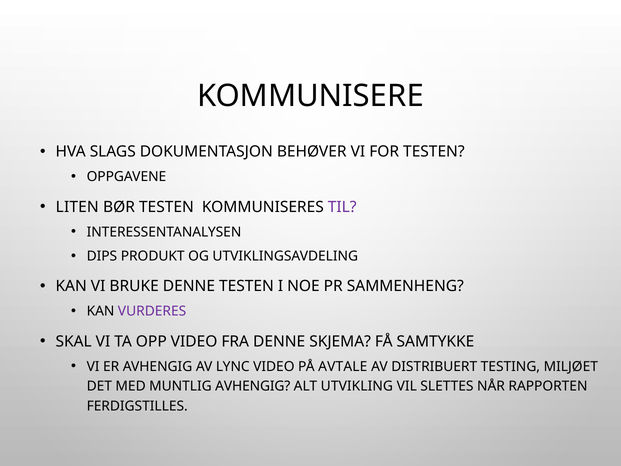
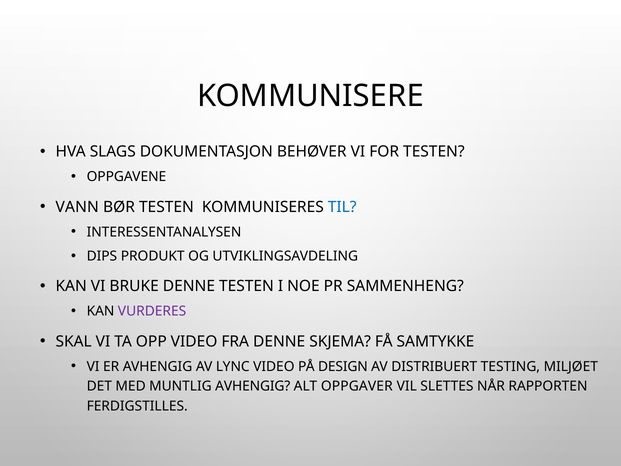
LITEN: LITEN -> VANN (77, 207)
TIL colour: purple -> blue (342, 207)
AVTALE: AVTALE -> DESIGN (343, 366)
UTVIKLING: UTVIKLING -> OPPGAVER (357, 386)
